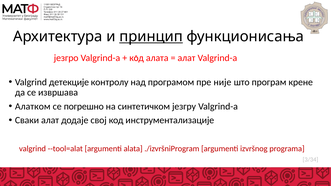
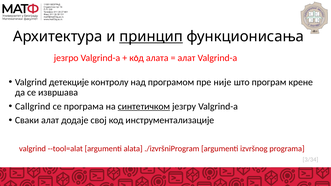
Алатком: Алатком -> Callgrind (33, 107)
погрешно: погрешно -> програма (84, 107)
синтетичком underline: none -> present (144, 107)
